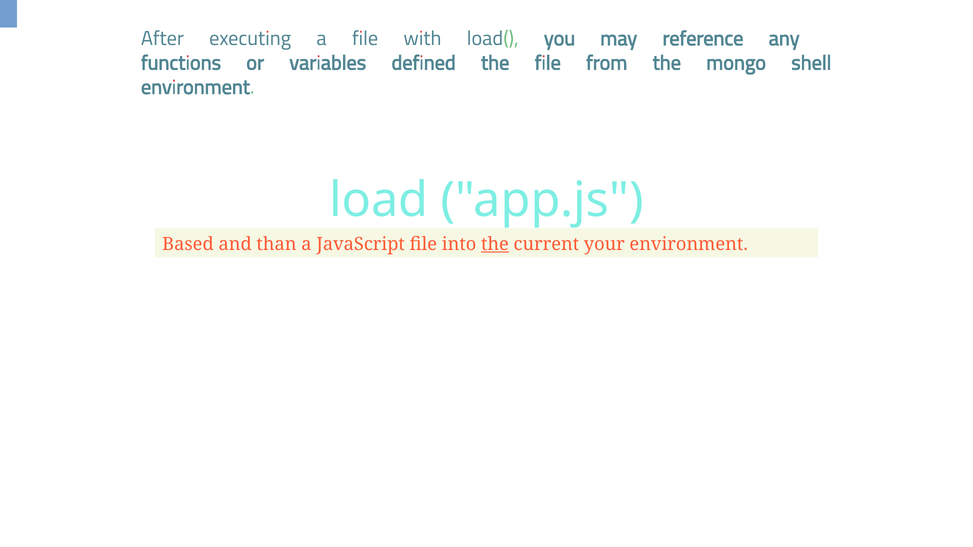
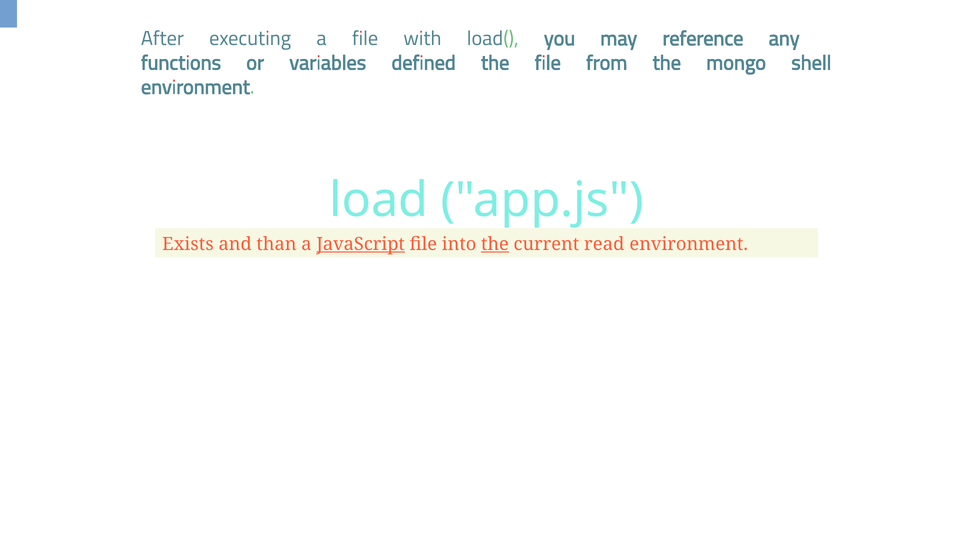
Based: Based -> Exists (188, 244)
JavaScript underline: none -> present (361, 244)
your: your -> read (604, 244)
